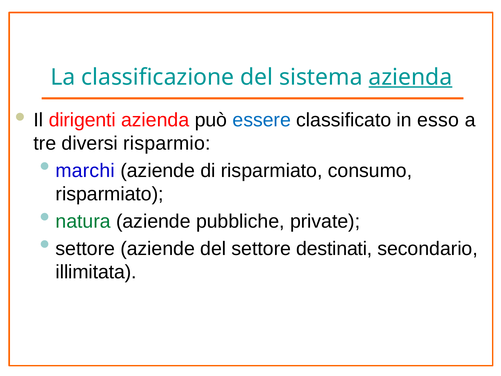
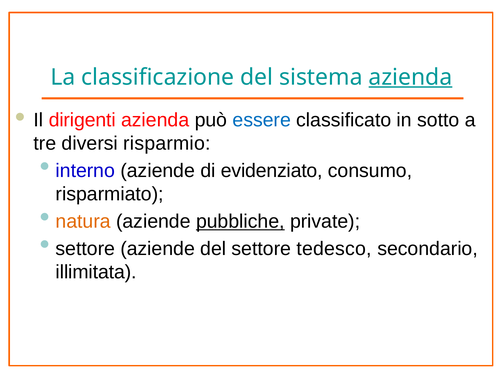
esso: esso -> sotto (438, 120)
marchi: marchi -> interno (85, 171)
di risparmiato: risparmiato -> evidenziato (272, 171)
natura colour: green -> orange (83, 221)
pubbliche underline: none -> present (240, 221)
destinati: destinati -> tedesco (334, 249)
